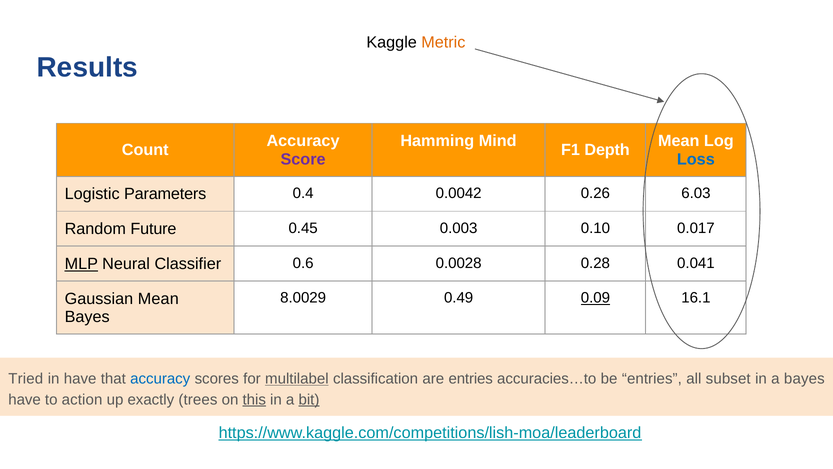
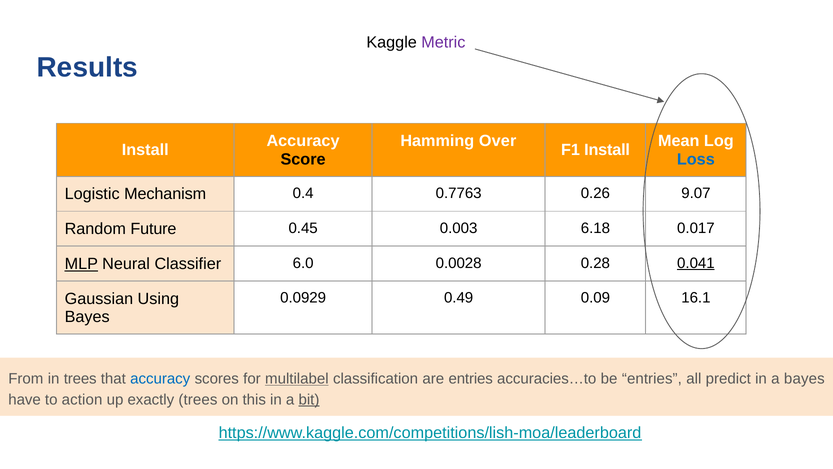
Metric colour: orange -> purple (443, 42)
Mind: Mind -> Over (498, 141)
Count: Count -> Install (145, 150)
F1 Depth: Depth -> Install (607, 150)
Score colour: purple -> black (303, 159)
Parameters: Parameters -> Mechanism (165, 194)
0.0042: 0.0042 -> 0.7763 (459, 193)
6.03: 6.03 -> 9.07 (696, 193)
0.10: 0.10 -> 6.18 (595, 228)
0.6: 0.6 -> 6.0 (303, 263)
0.041 underline: none -> present (696, 263)
8.0029: 8.0029 -> 0.0929 (303, 298)
0.09 underline: present -> none (595, 298)
Gaussian Mean: Mean -> Using (158, 298)
Tried: Tried -> From (26, 378)
in have: have -> trees (80, 378)
subset: subset -> predict (728, 378)
this underline: present -> none (254, 399)
